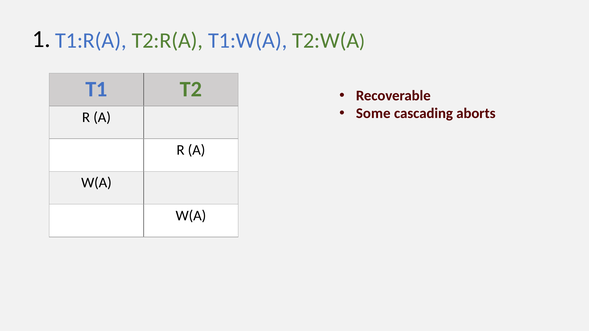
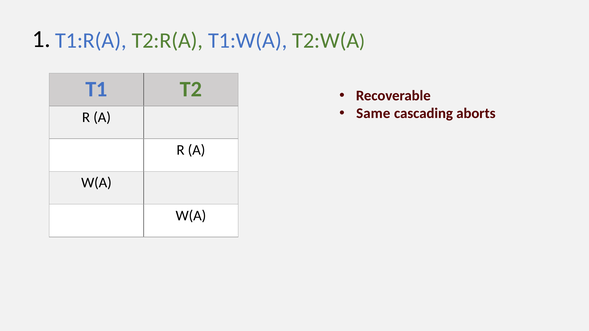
Some: Some -> Same (373, 114)
